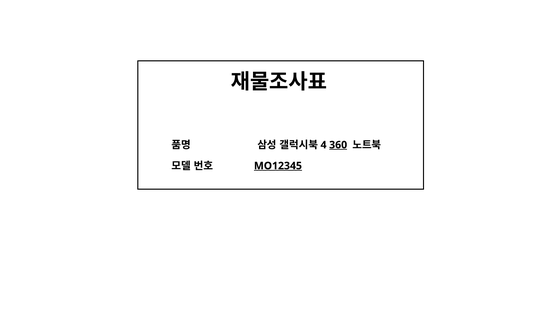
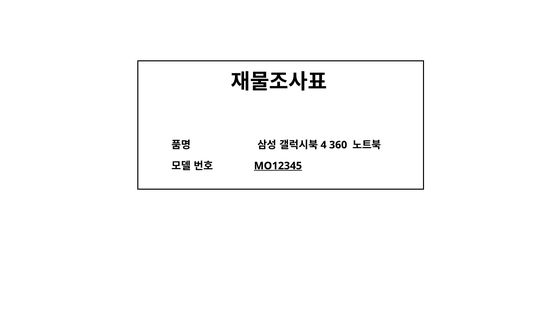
360 underline: present -> none (338, 145)
